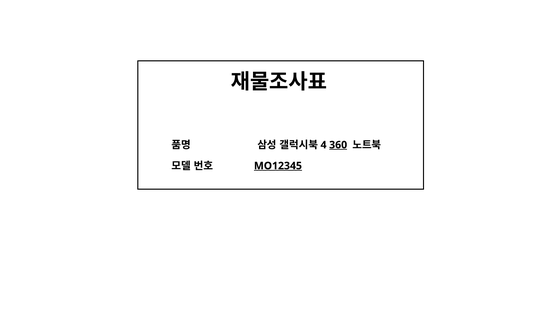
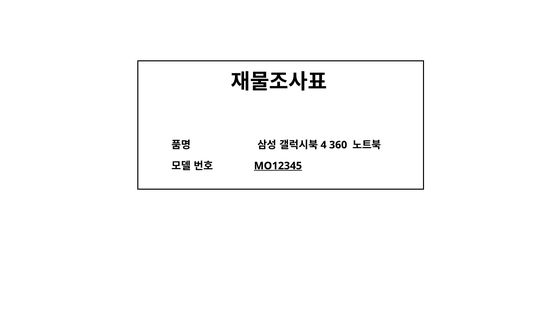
360 underline: present -> none (338, 145)
